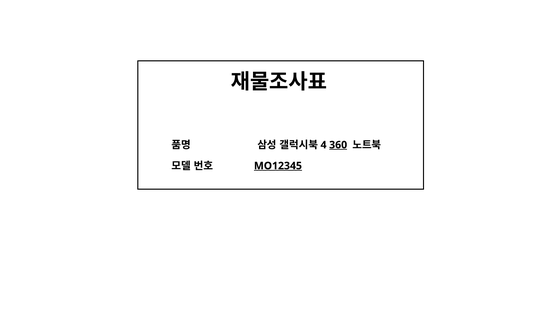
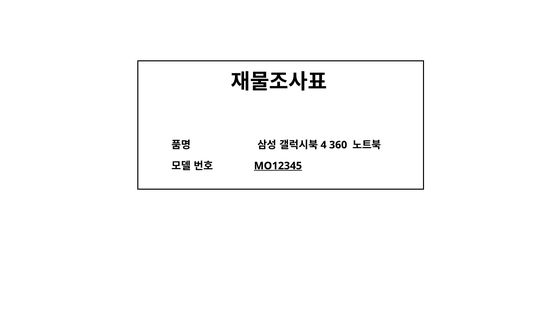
360 underline: present -> none (338, 145)
